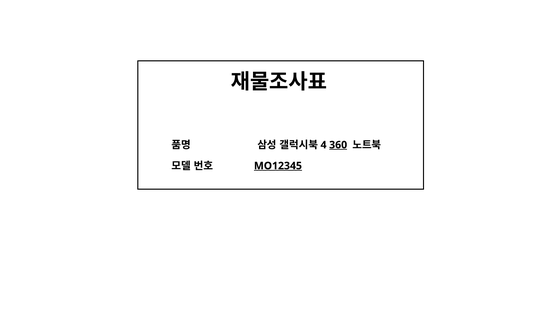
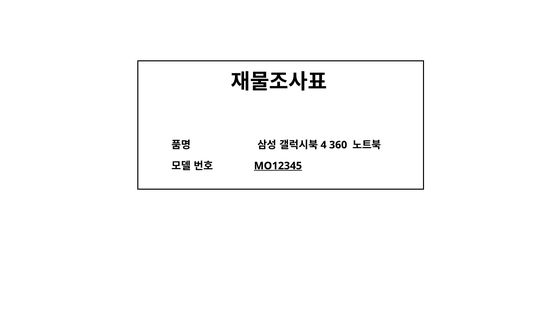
360 underline: present -> none (338, 145)
